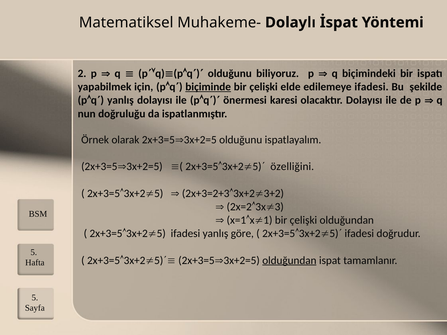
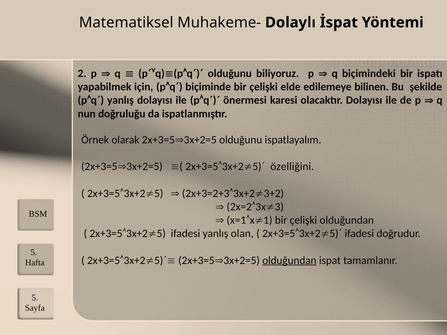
biçiminde underline: present -> none (208, 87)
edilemeye ifadesi: ifadesi -> bilinen (372, 87)
göre: göre -> olan (242, 234)
